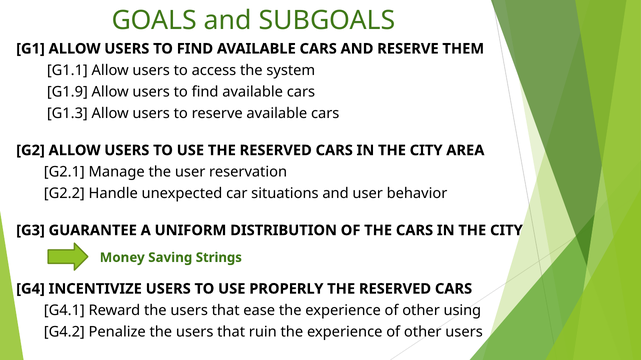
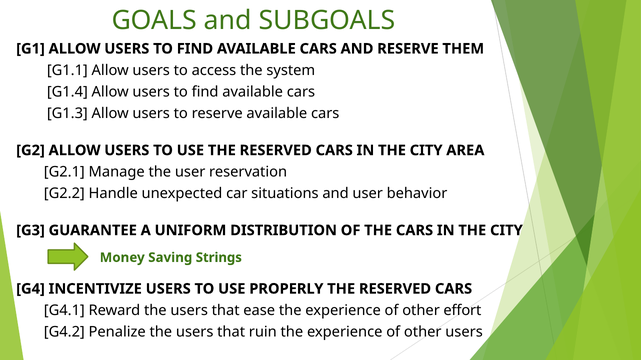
G1.9: G1.9 -> G1.4 (67, 92)
using: using -> effort (462, 311)
